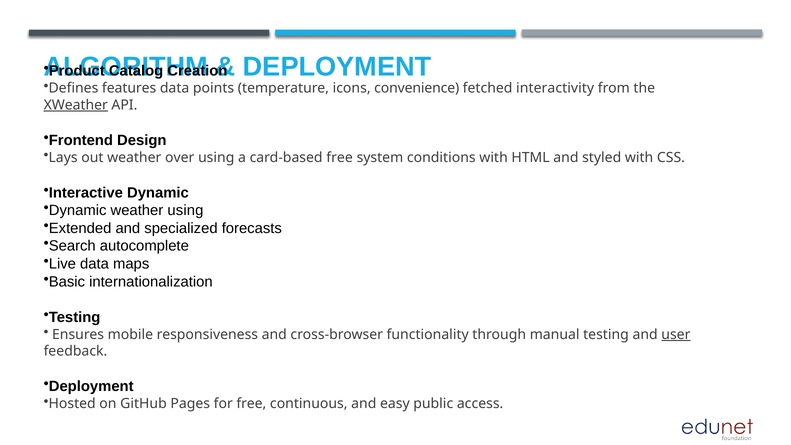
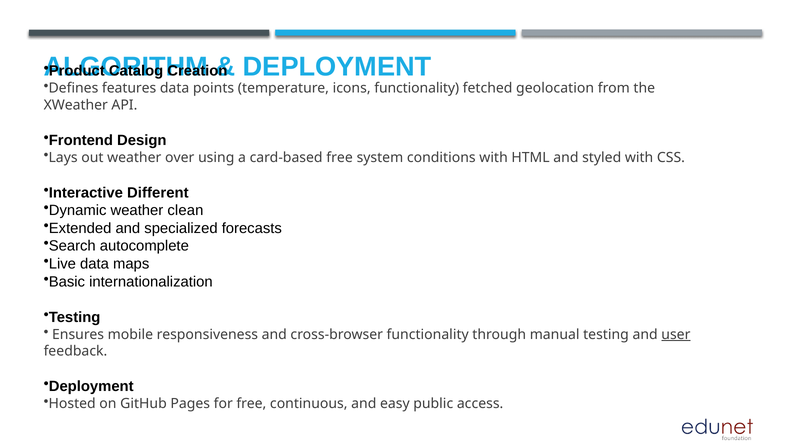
icons convenience: convenience -> functionality (417, 88)
interactivity: interactivity -> geolocation (555, 88)
XWeather underline: present -> none (76, 105)
Interactive Dynamic: Dynamic -> Different (158, 193)
weather using: using -> clean (185, 210)
